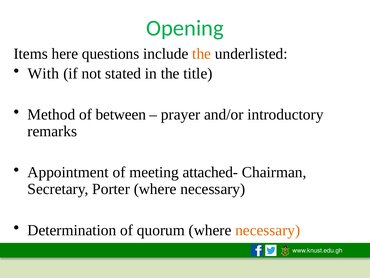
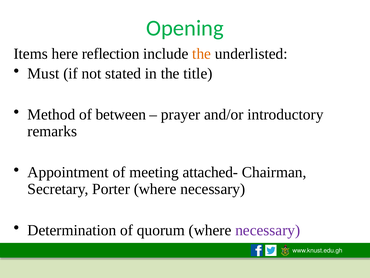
questions: questions -> reflection (111, 54)
With: With -> Must (43, 73)
necessary colour: orange -> purple (268, 230)
